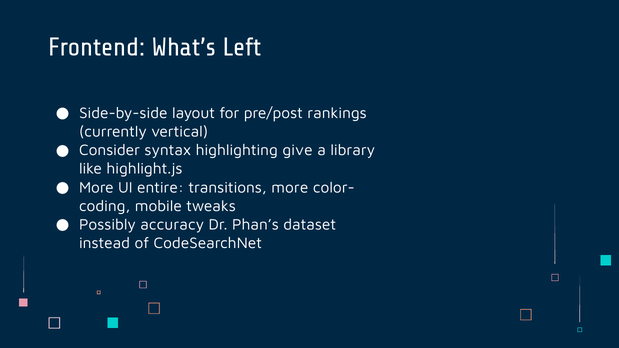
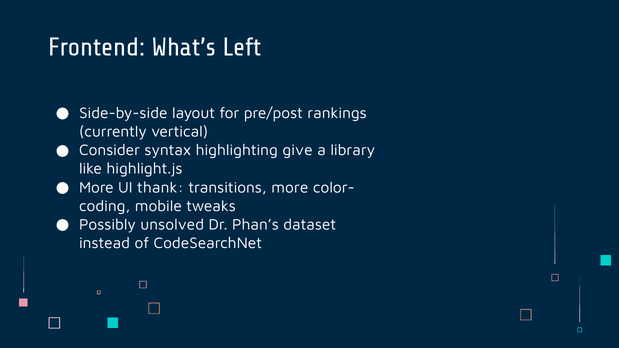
entire: entire -> thank (160, 188)
accuracy: accuracy -> unsolved (172, 225)
